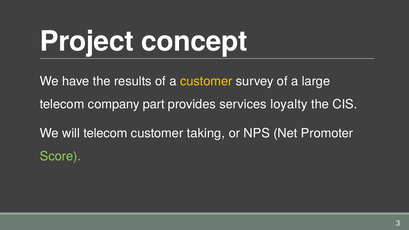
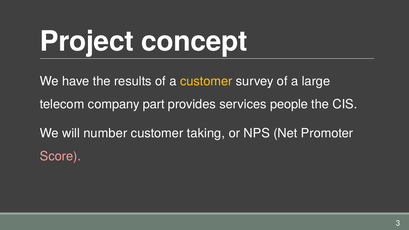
loyalty: loyalty -> people (289, 104)
will telecom: telecom -> number (105, 133)
Score colour: light green -> pink (60, 156)
